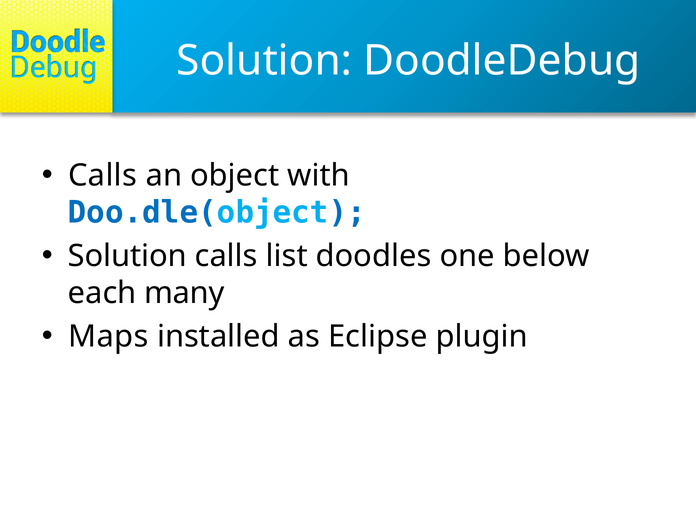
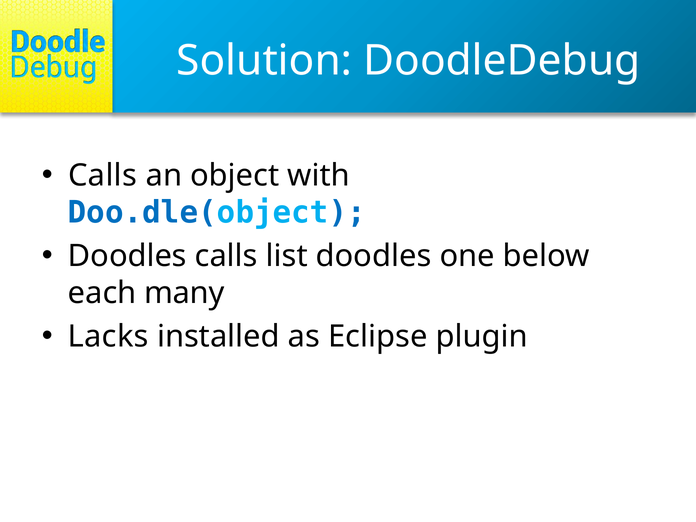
Solution: Solution -> Doodles (127, 256)
Maps: Maps -> Lacks (108, 337)
